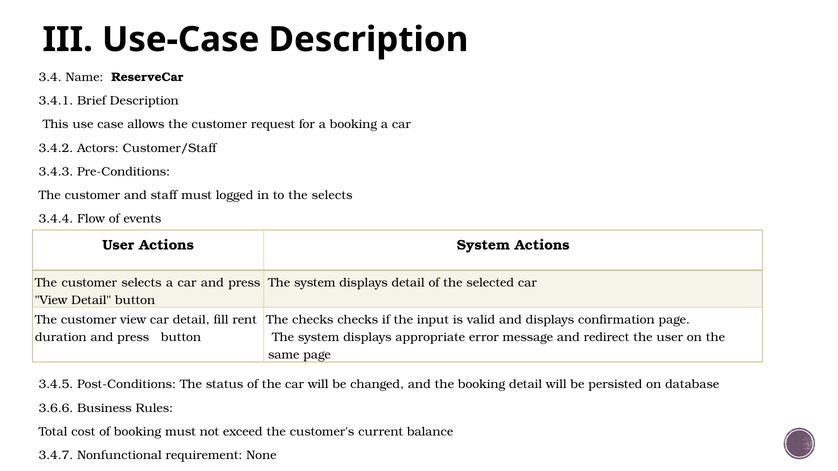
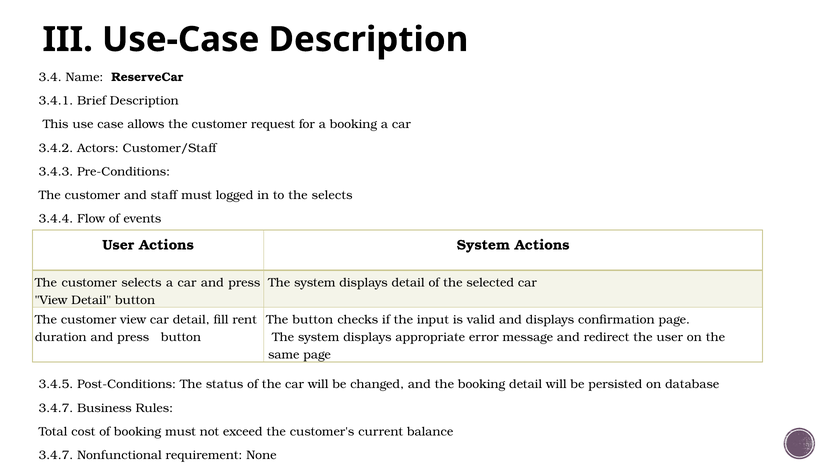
The checks: checks -> button (313, 320)
3.6.6: 3.6.6 -> 3.4.7 (56, 408)
